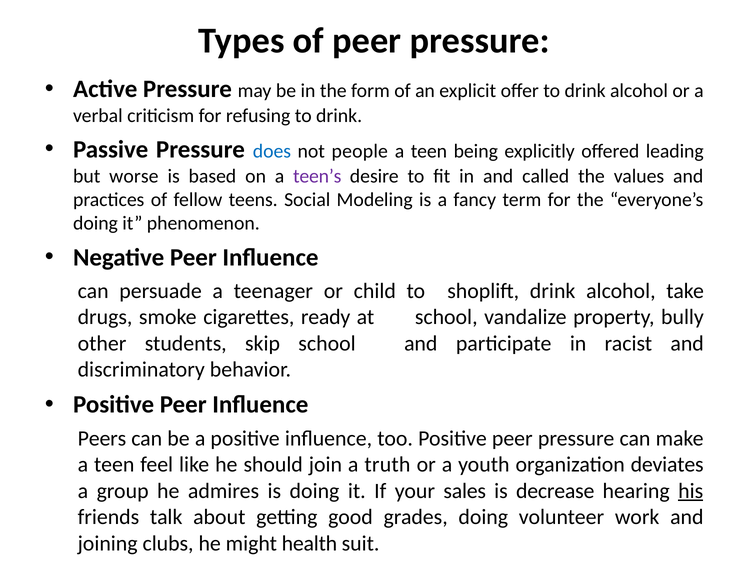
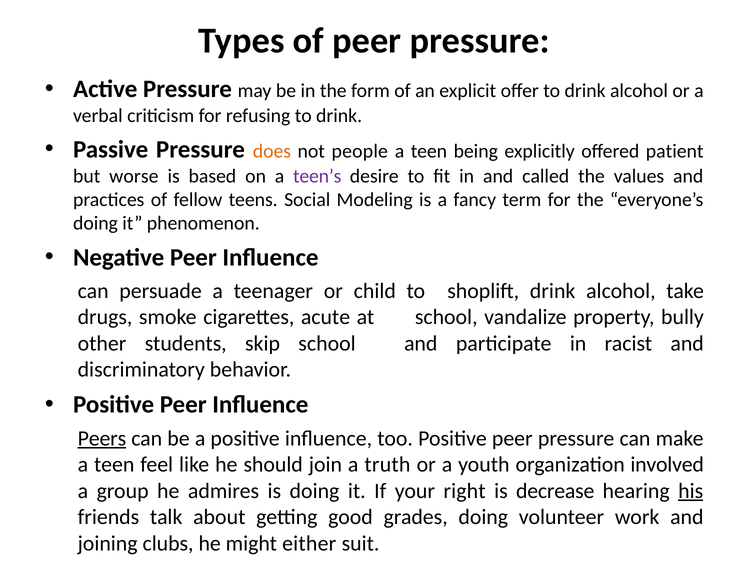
does colour: blue -> orange (272, 151)
leading: leading -> patient (675, 151)
ready: ready -> acute (326, 317)
Peers underline: none -> present (102, 438)
deviates: deviates -> involved (667, 464)
sales: sales -> right (465, 491)
health: health -> either (309, 543)
